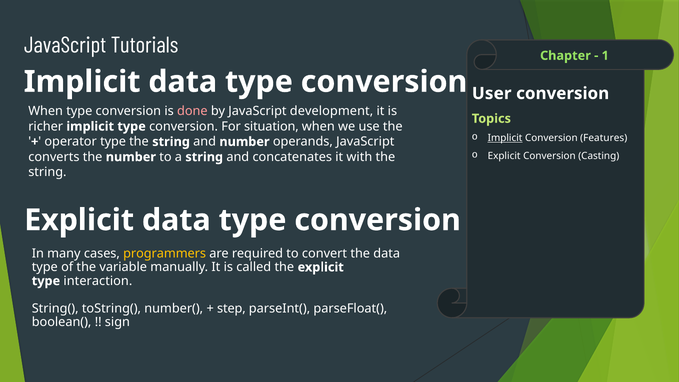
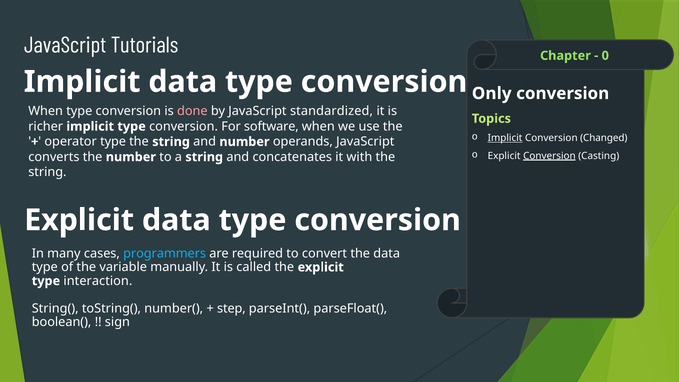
1: 1 -> 0 (605, 56)
User: User -> Only (492, 93)
development: development -> standardized (331, 111)
situation: situation -> software (271, 126)
Features: Features -> Changed (604, 138)
Conversion underline: none -> present (549, 156)
programmers colour: yellow -> light blue (165, 253)
